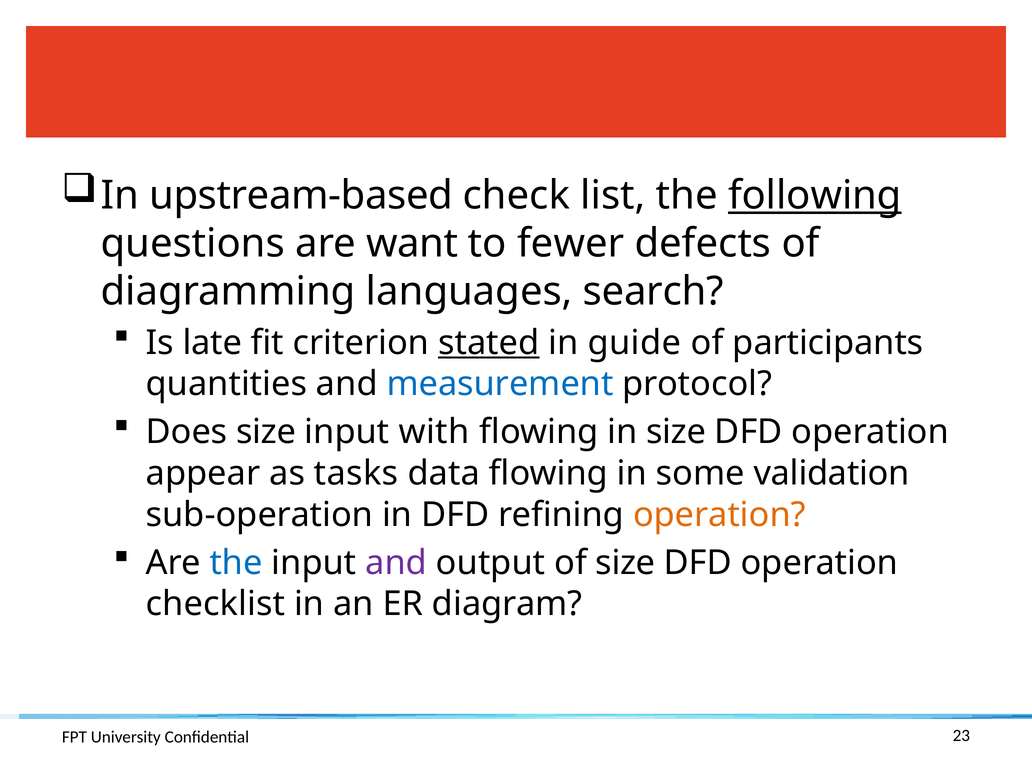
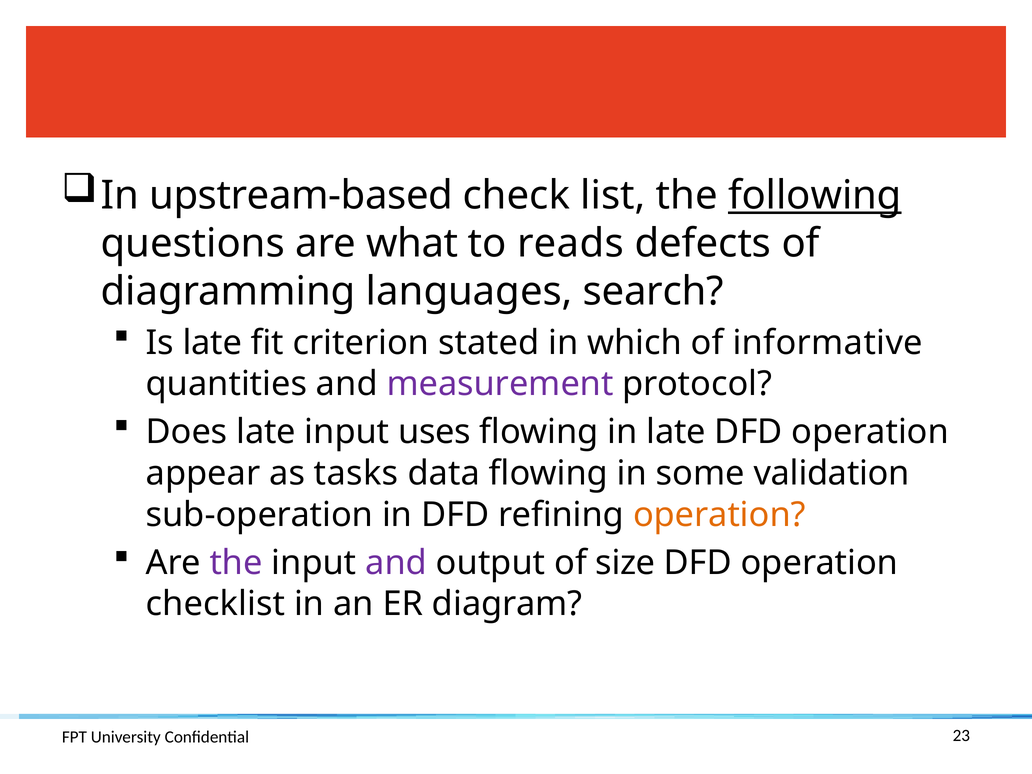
want: want -> what (412, 243)
fewer: fewer -> reads (571, 243)
stated underline: present -> none (489, 343)
guide: guide -> which (635, 343)
participants: participants -> informative (828, 343)
measurement colour: blue -> purple (500, 384)
Does size: size -> late (266, 432)
with: with -> uses (434, 432)
in size: size -> late (676, 432)
the colour: blue -> purple (236, 563)
